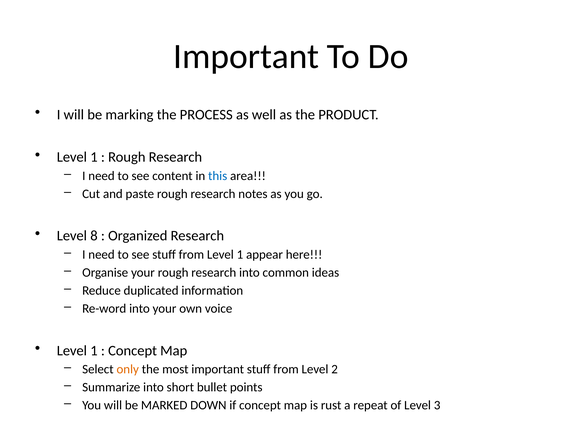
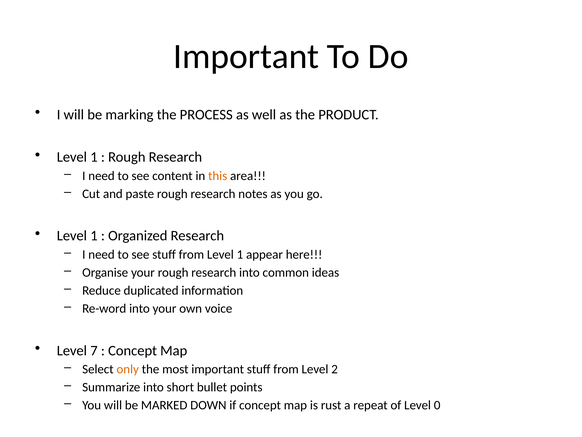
this colour: blue -> orange (218, 176)
8: 8 -> 1 (94, 236)
1: 1 -> 7 (94, 350)
3: 3 -> 0 (437, 405)
